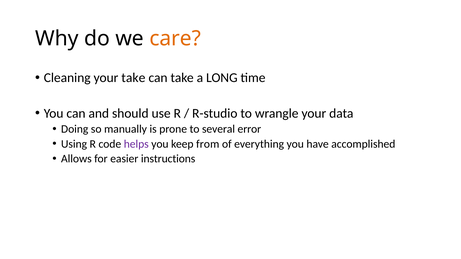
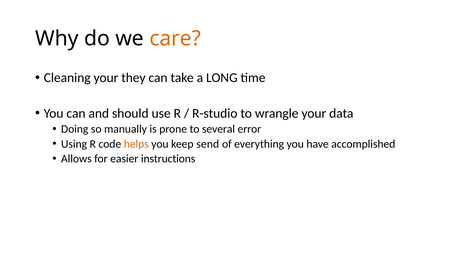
your take: take -> they (133, 78)
helps colour: purple -> orange (136, 144)
from: from -> send (208, 144)
